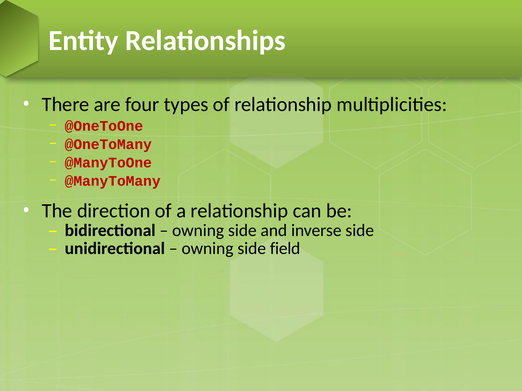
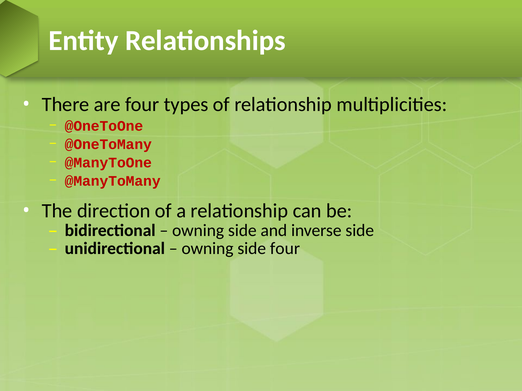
side field: field -> four (285, 249)
